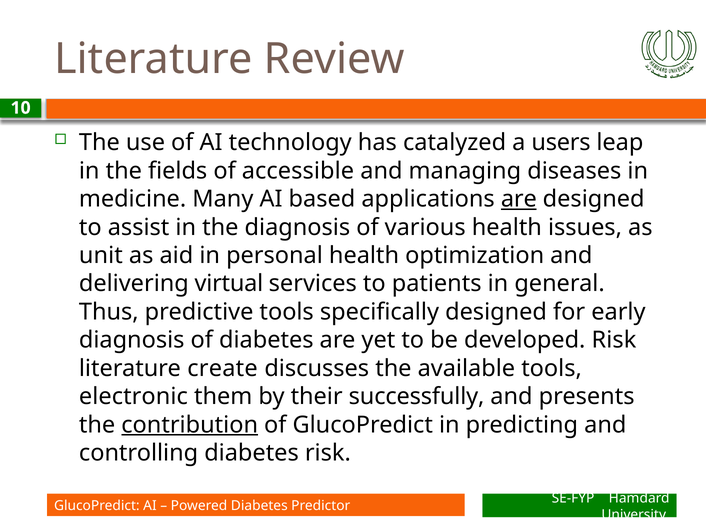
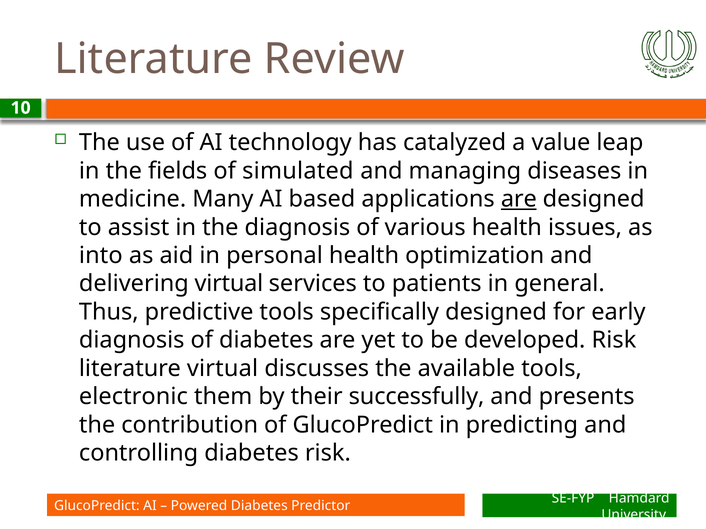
users: users -> value (561, 143)
accessible: accessible -> simulated (298, 171)
unit: unit -> into (101, 256)
literature create: create -> virtual (223, 369)
contribution underline: present -> none (190, 425)
